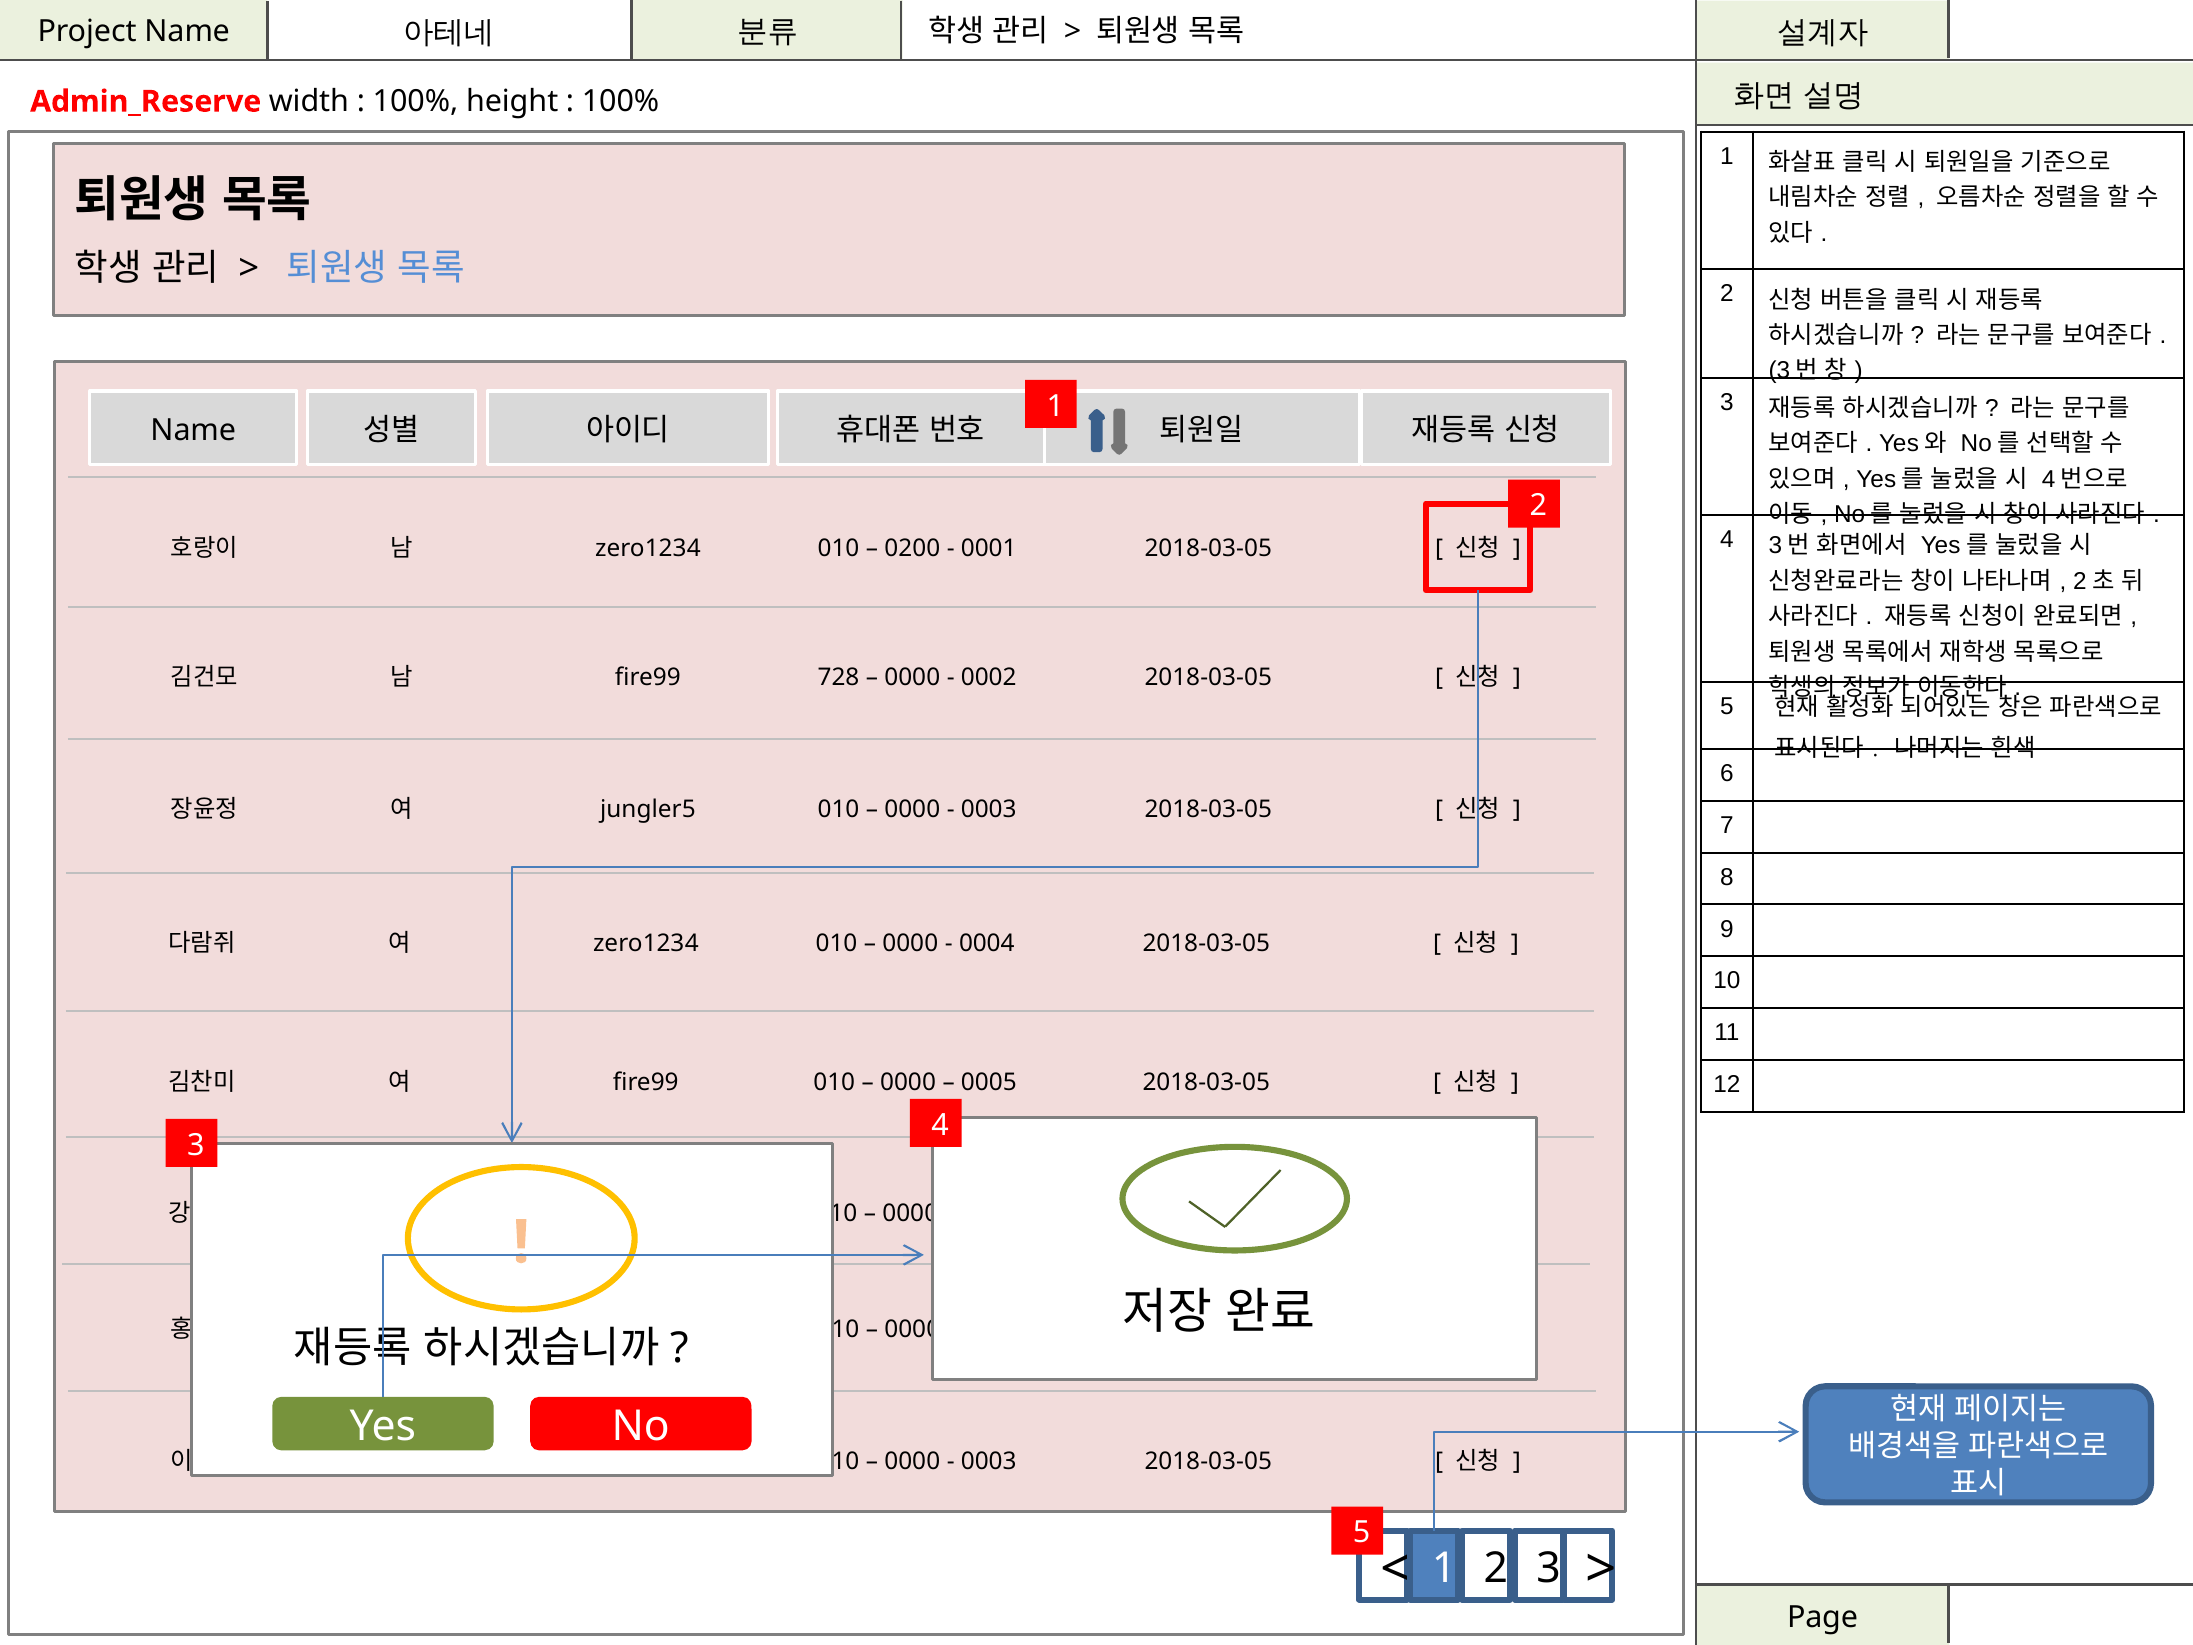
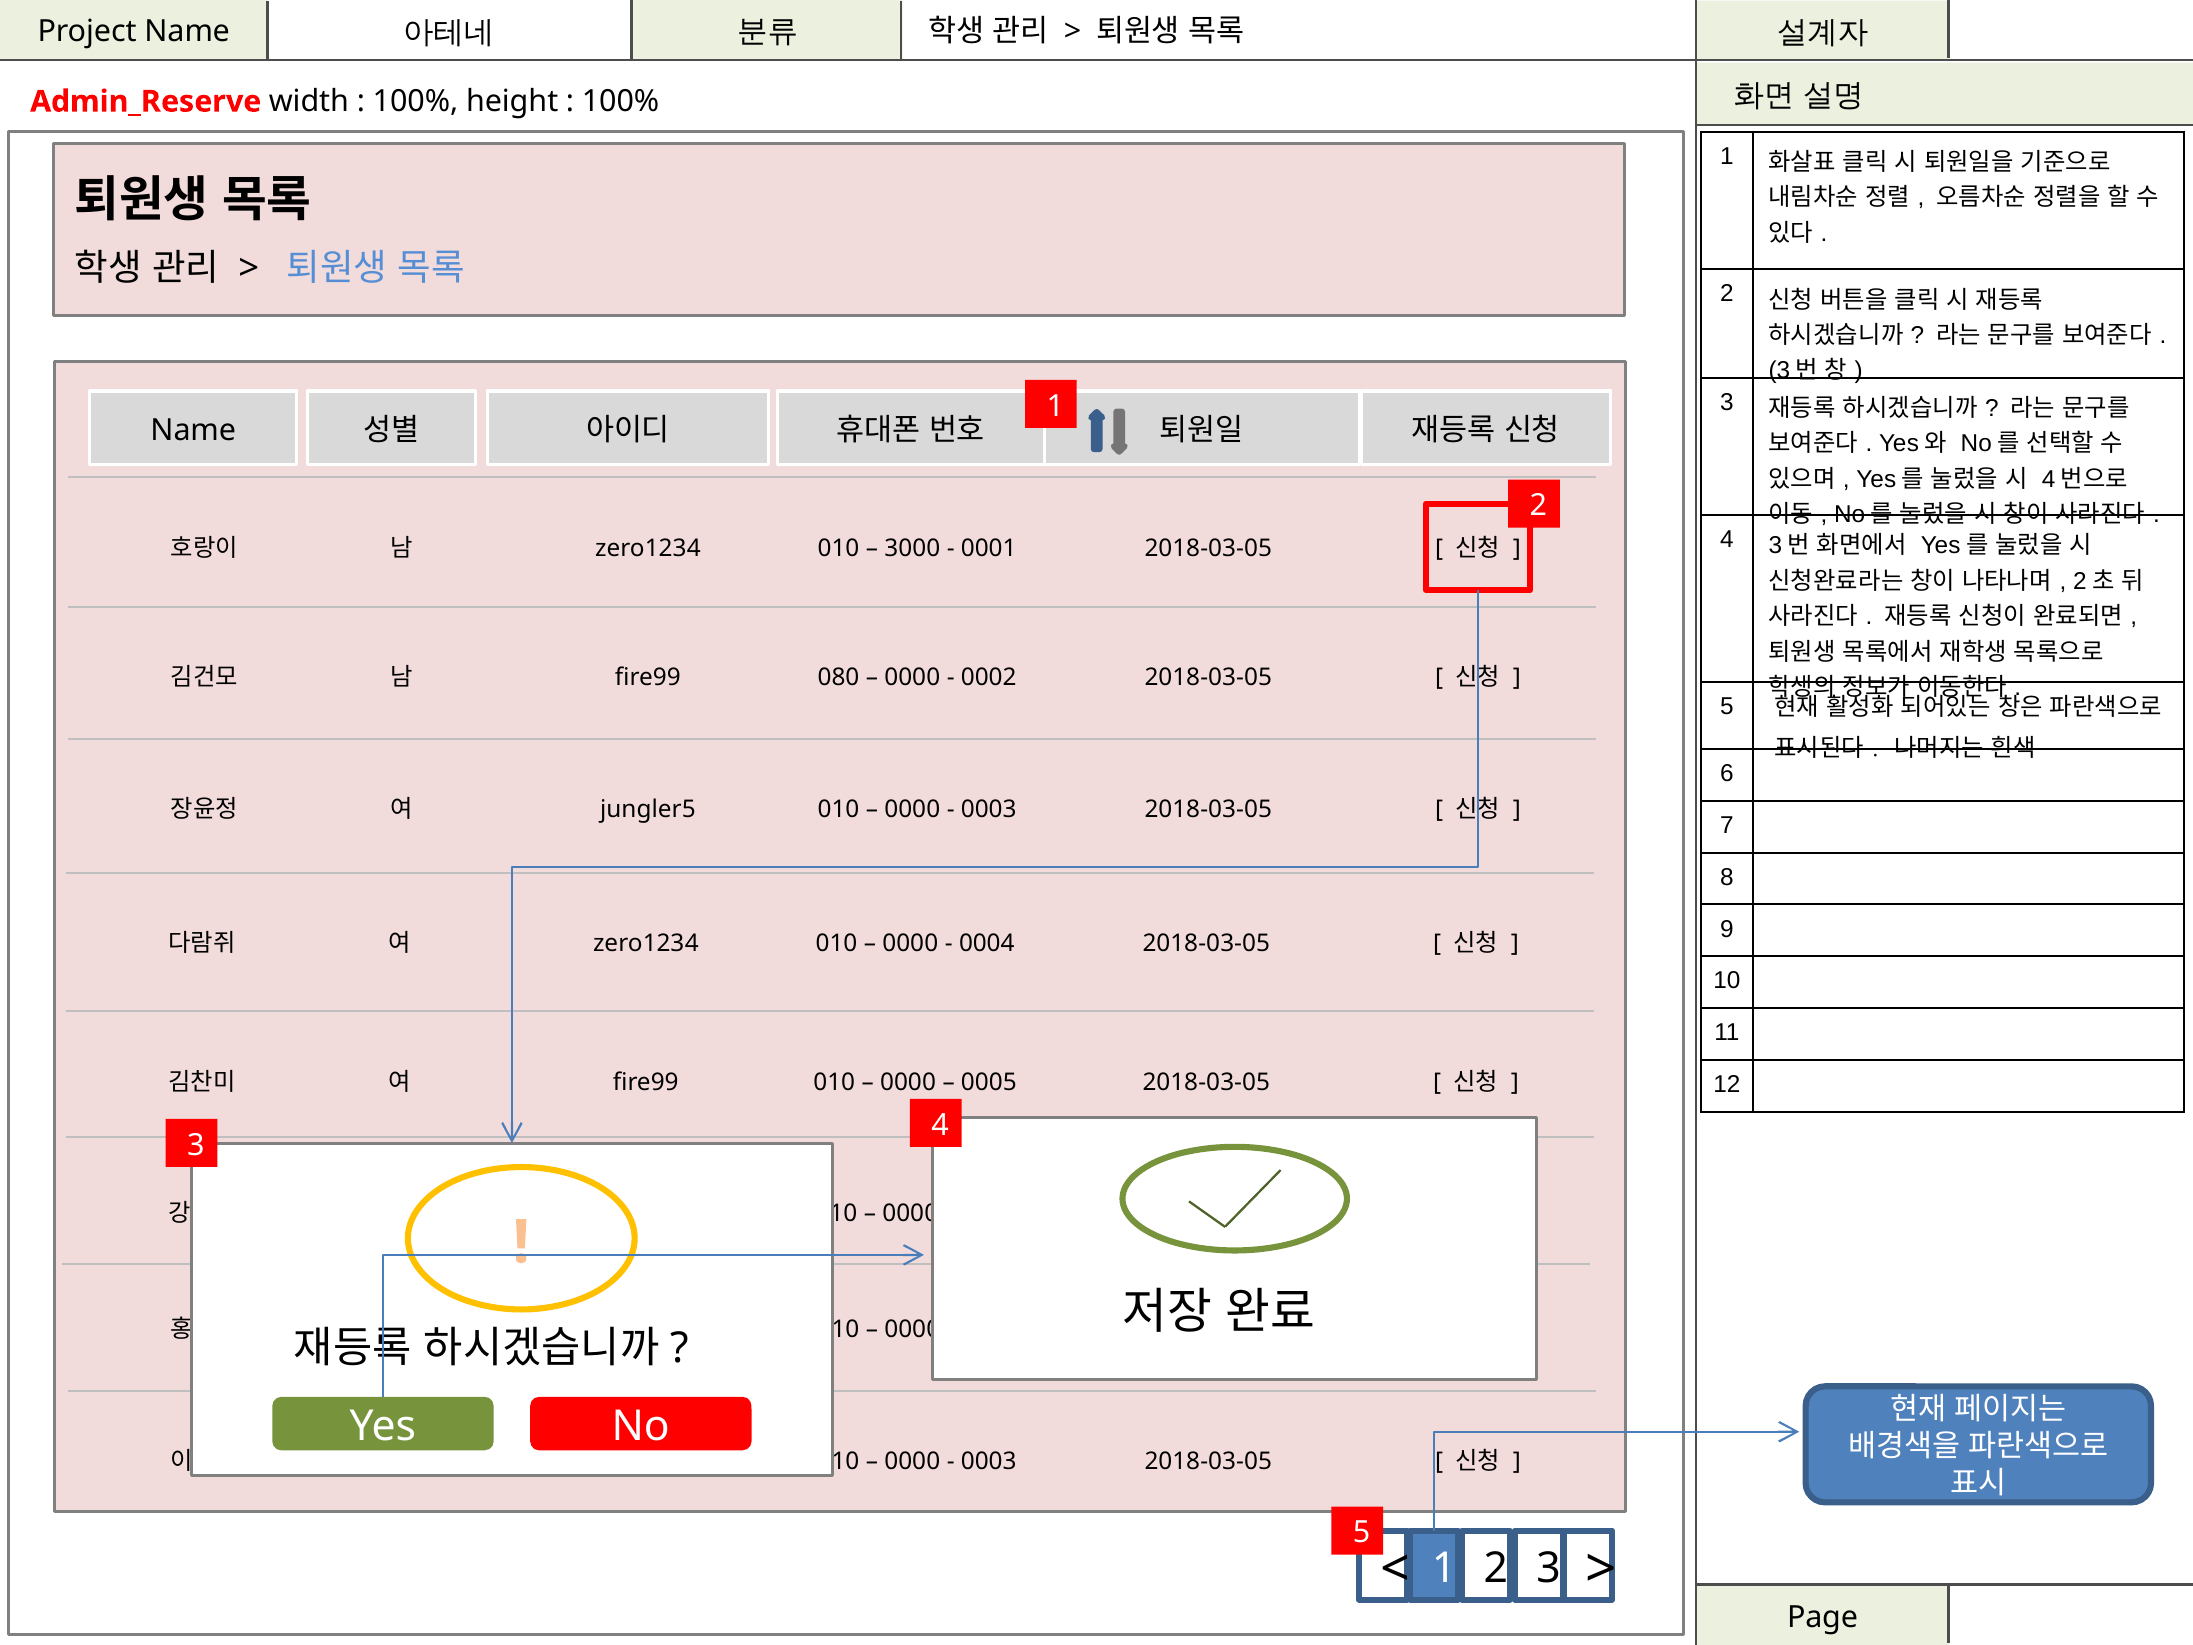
0200: 0200 -> 3000 (912, 548)
728: 728 -> 080 (838, 678)
